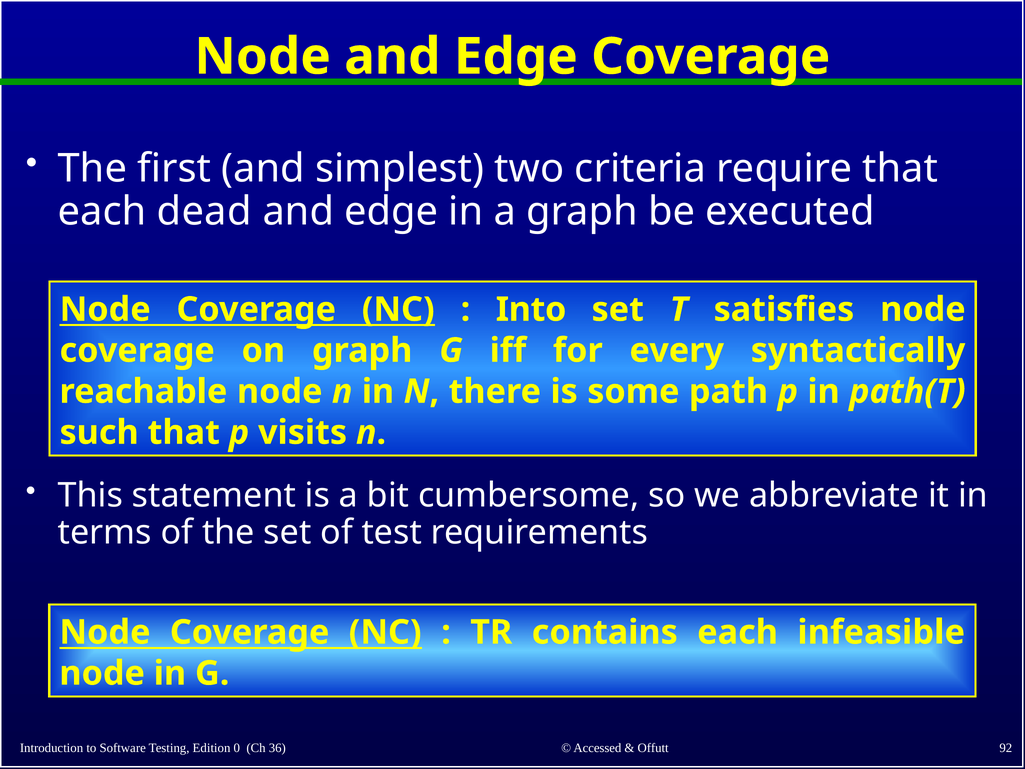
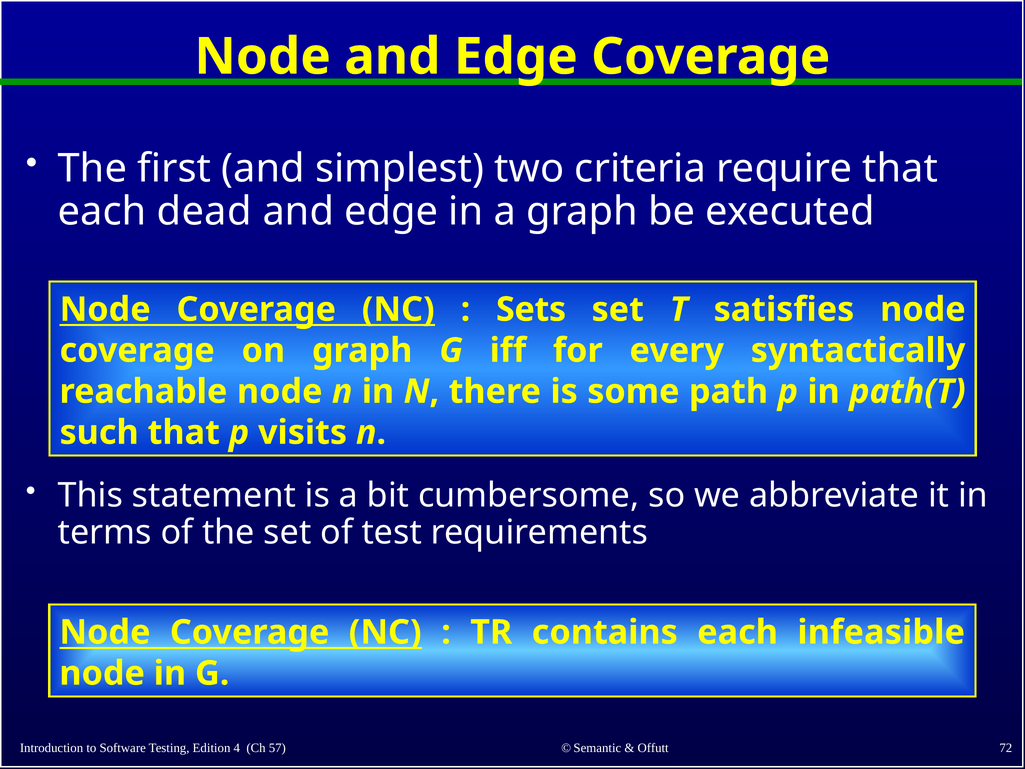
Into: Into -> Sets (531, 309)
0: 0 -> 4 (237, 748)
36: 36 -> 57 (277, 748)
Accessed: Accessed -> Semantic (597, 748)
92: 92 -> 72 (1006, 748)
